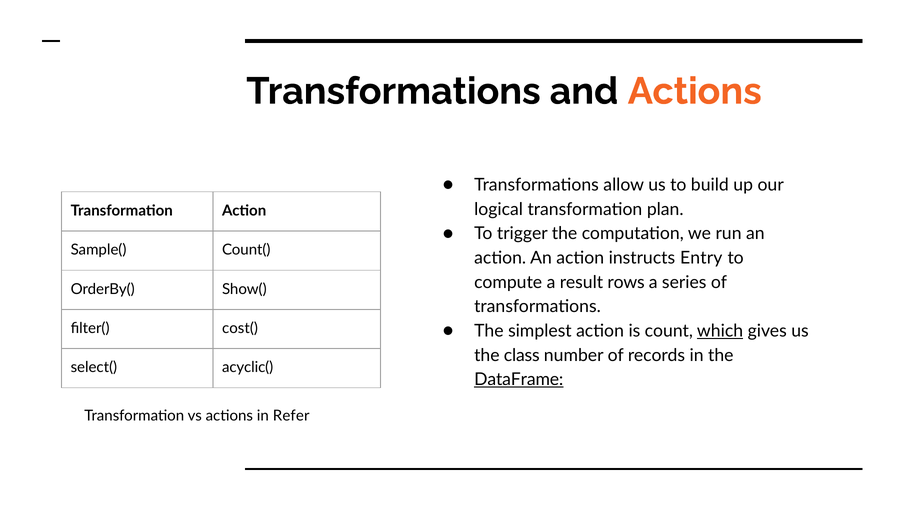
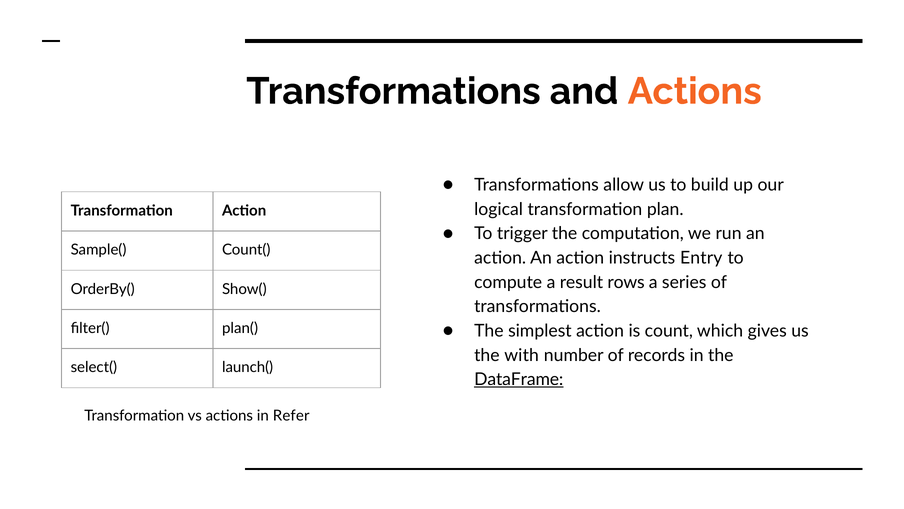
cost(: cost( -> plan( (240, 328)
which underline: present -> none (720, 331)
class: class -> with (522, 355)
acyclic(: acyclic( -> launch( (248, 367)
